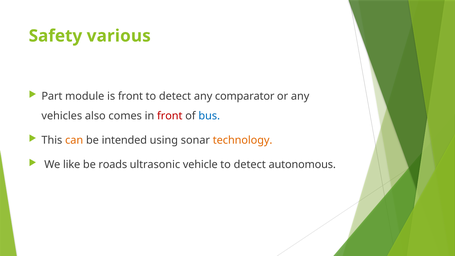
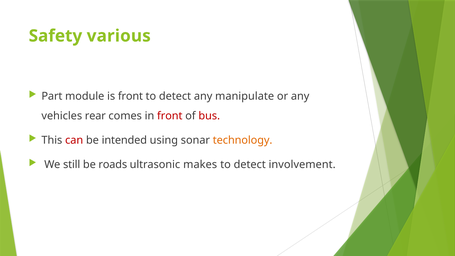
comparator: comparator -> manipulate (245, 96)
also: also -> rear (95, 116)
bus colour: blue -> red (209, 116)
can colour: orange -> red (74, 140)
like: like -> still (72, 164)
vehicle: vehicle -> makes (200, 164)
autonomous: autonomous -> involvement (302, 164)
